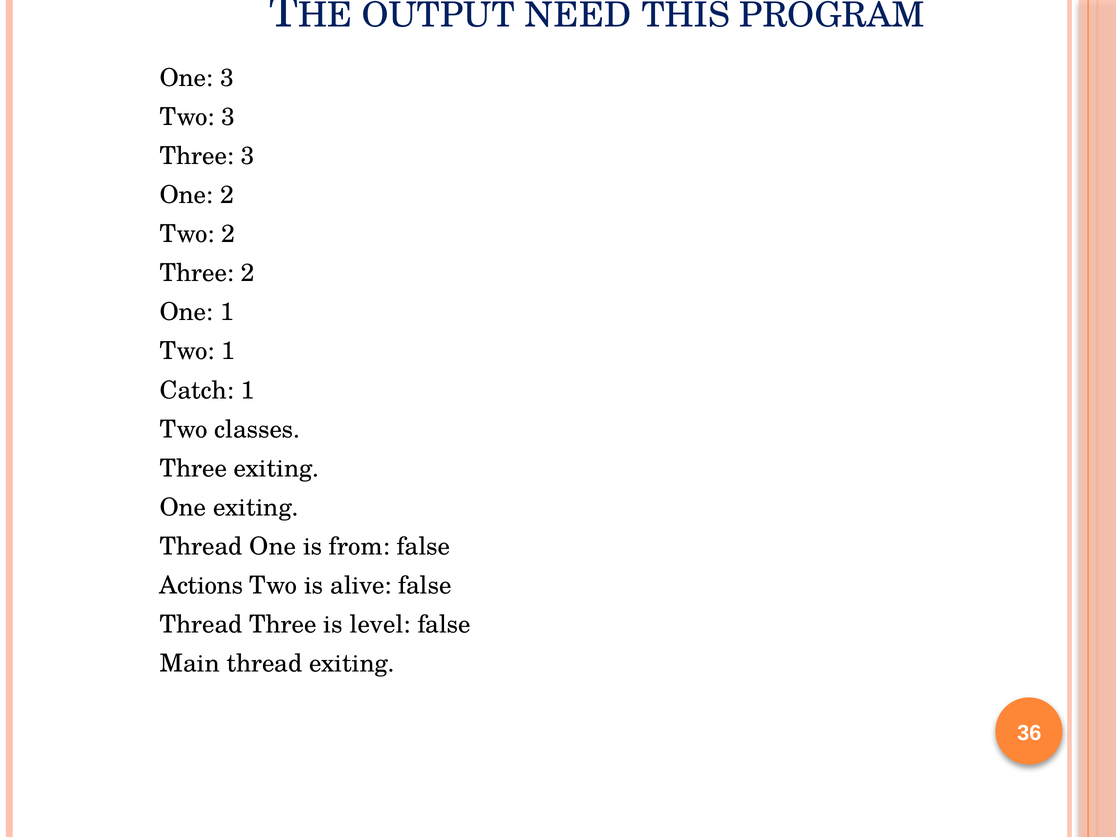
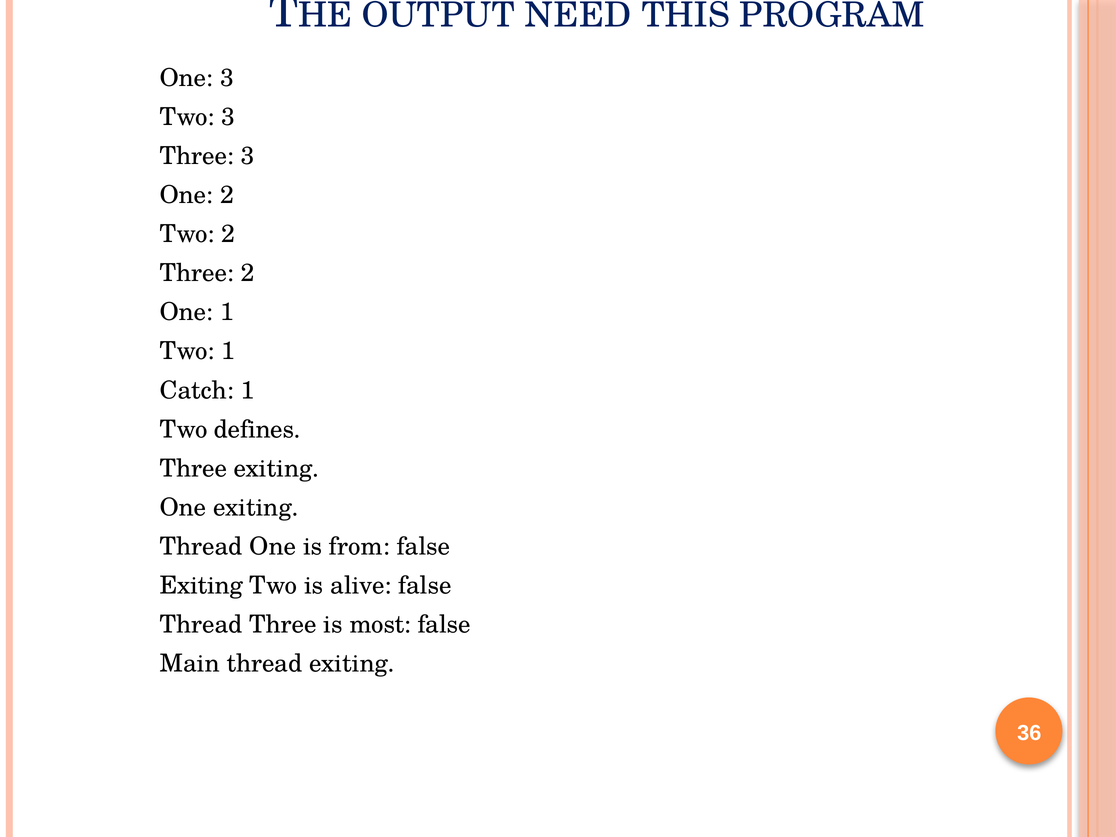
classes: classes -> defines (257, 429)
Actions: Actions -> Exiting (201, 586)
level: level -> most (380, 625)
